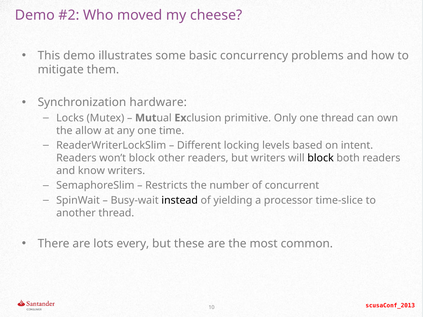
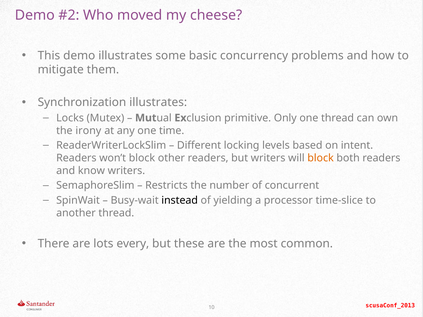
Synchronization hardware: hardware -> illustrates (158, 103)
allow: allow -> irony (88, 131)
block colour: black -> orange (321, 158)
